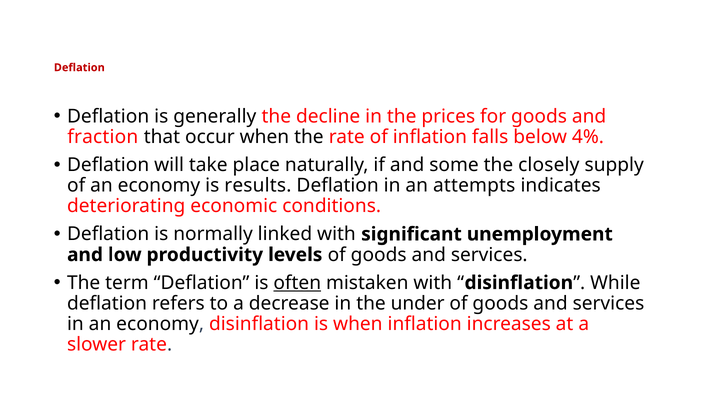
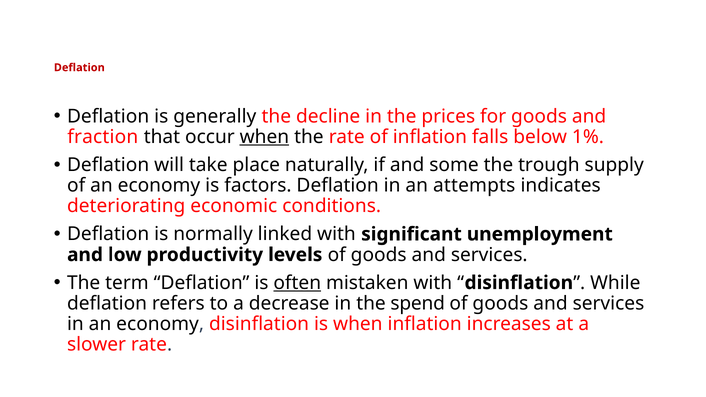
when underline: none -> present (264, 137)
4%: 4% -> 1% (588, 137)
closely: closely -> trough (549, 165)
results: results -> factors (258, 186)
under: under -> spend (418, 304)
